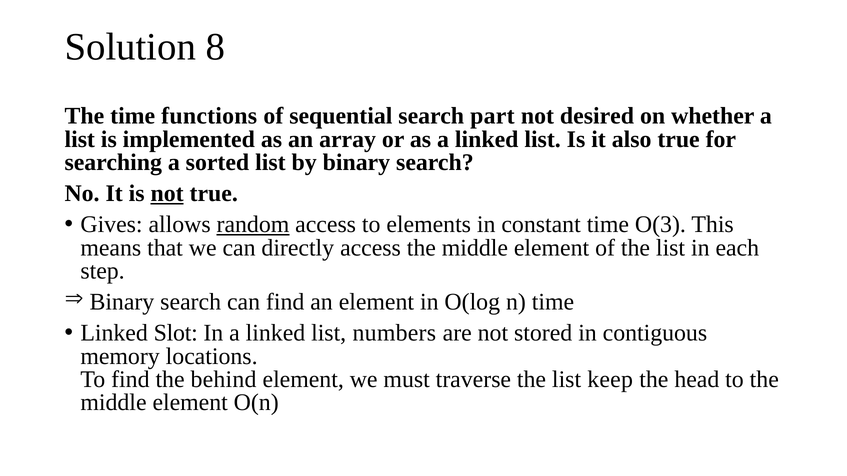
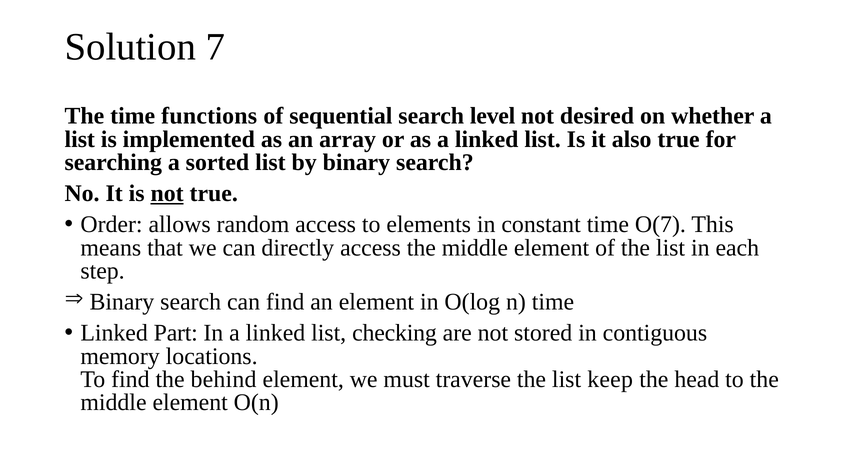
8: 8 -> 7 (215, 47)
part: part -> level (493, 116)
Gives: Gives -> Order (111, 225)
random underline: present -> none (253, 225)
O(3: O(3 -> O(7 (660, 225)
Slot: Slot -> Part (176, 333)
numbers: numbers -> checking (395, 333)
